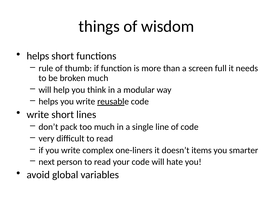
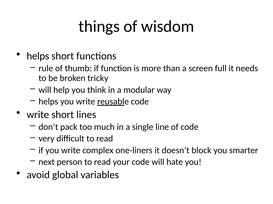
broken much: much -> tricky (98, 78)
items: items -> block (201, 151)
